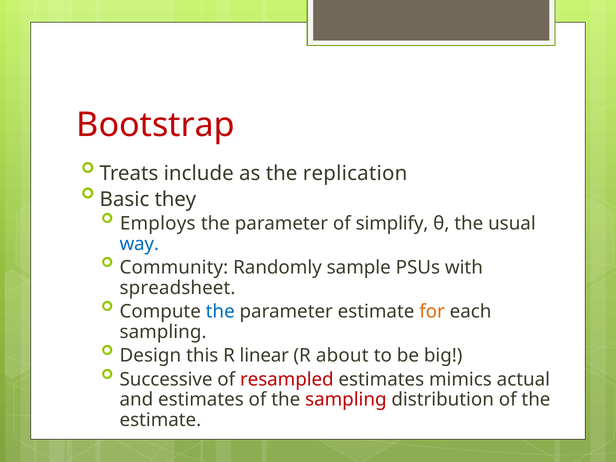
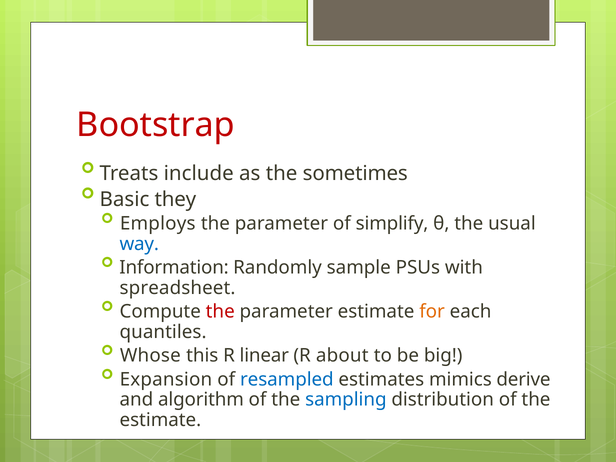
replication: replication -> sometimes (355, 173)
Community: Community -> Information (174, 268)
the colour: blue -> red (220, 312)
sampling: sampling -> quantiles (163, 332)
Design: Design -> Whose (150, 356)
Successive: Successive -> Expansion (166, 379)
resampled colour: red -> blue (287, 379)
actual: actual -> derive (523, 379)
and estimates: estimates -> algorithm (201, 400)
sampling colour: red -> blue (346, 400)
